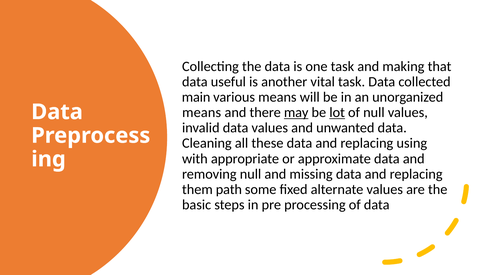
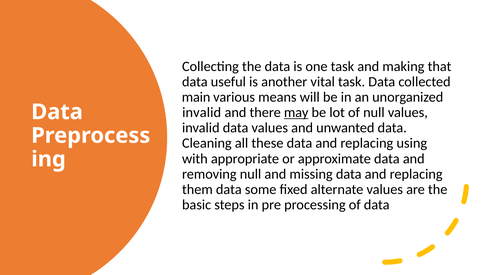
means: means -> invalid (202, 113)
lot underline: present -> none (337, 113)
them path: path -> data (229, 189)
